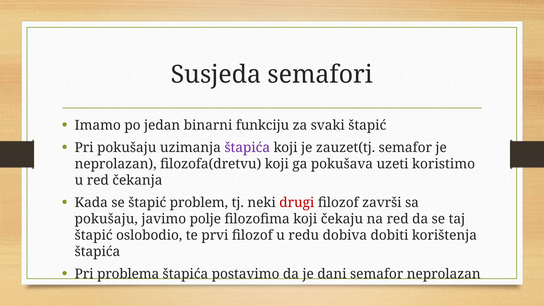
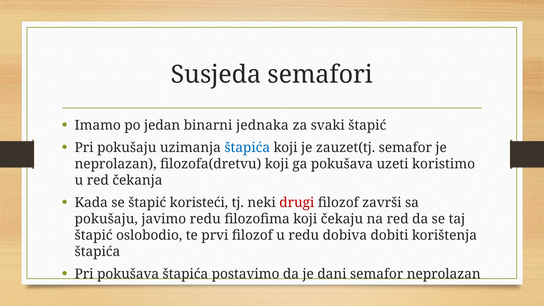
funkciju: funkciju -> jednaka (262, 125)
štapića colour: purple -> blue (247, 148)
problem: problem -> koristeći (199, 203)
javimo polje: polje -> redu (205, 219)
Pri problema: problema -> pokušava (128, 274)
